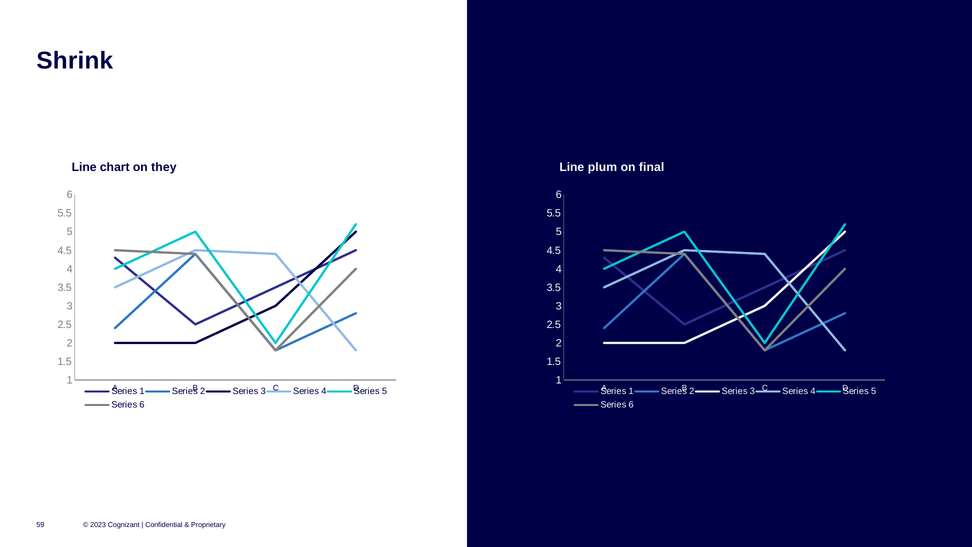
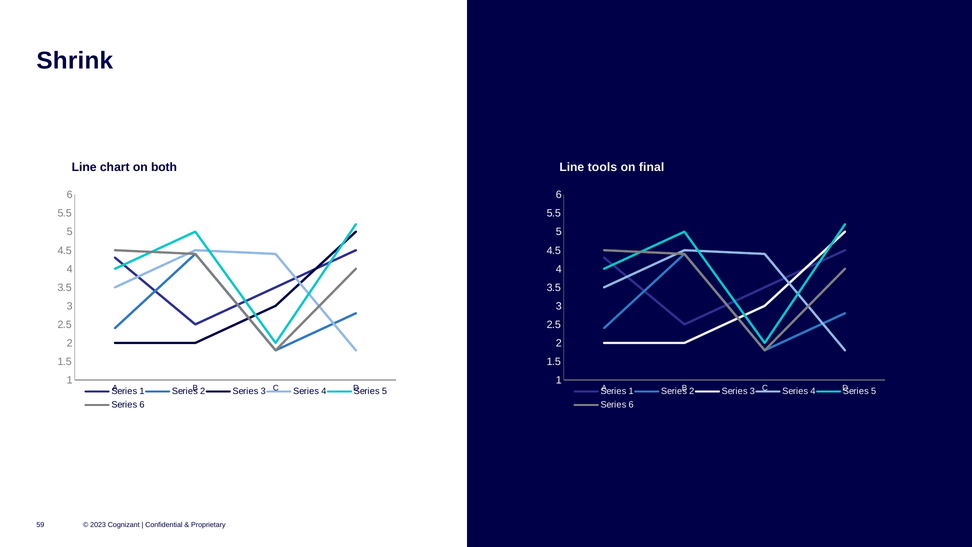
they: they -> both (164, 167)
plum: plum -> tools (602, 167)
